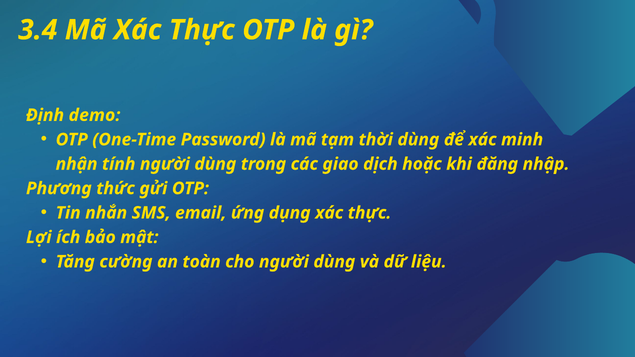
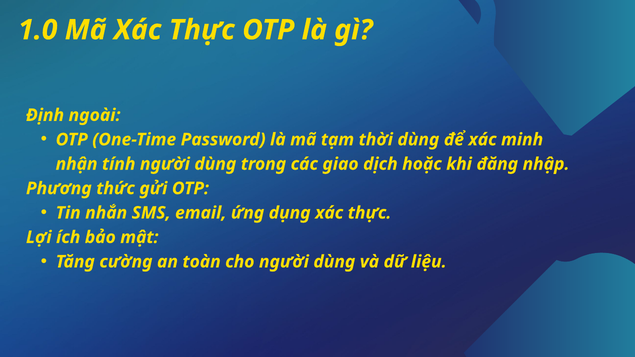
3.4: 3.4 -> 1.0 (38, 30)
demo: demo -> ngoài (95, 115)
